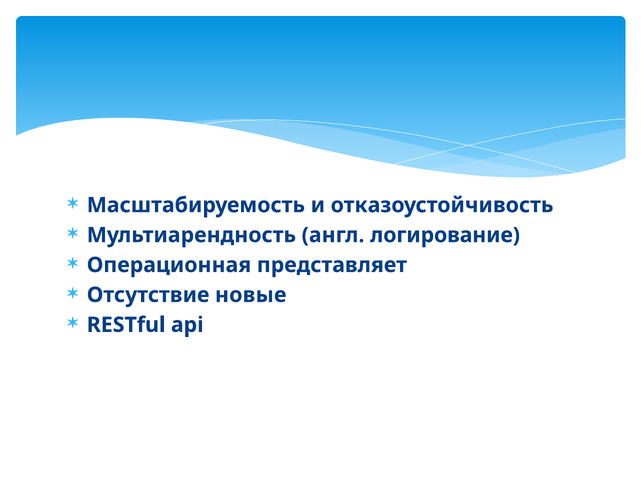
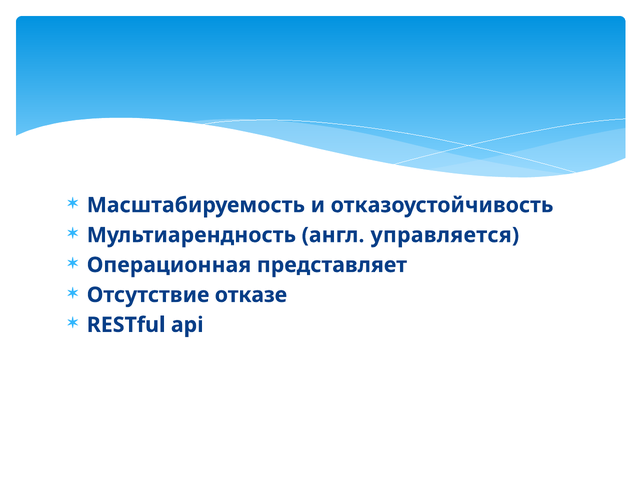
логирование: логирование -> управляeтся (445, 235)
новые: новые -> отказе (251, 295)
